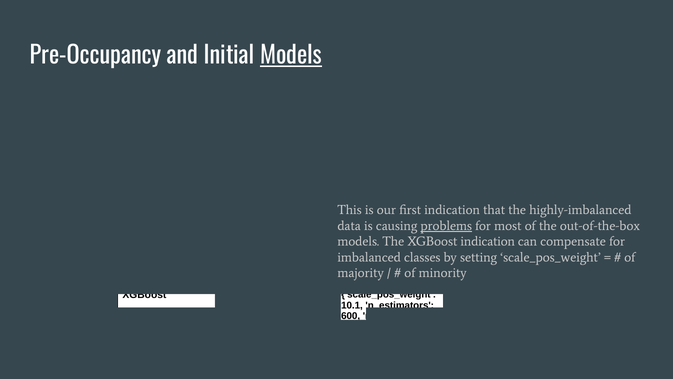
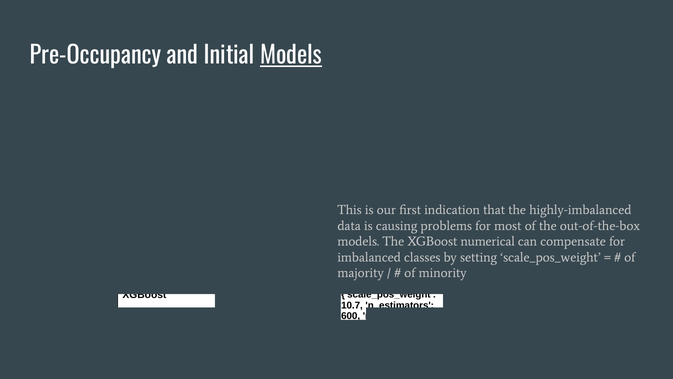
problems underline: present -> none (446, 226)
indication: indication -> numerical (488, 241)
10.1: 10.1 -> 10.7 (352, 305)
